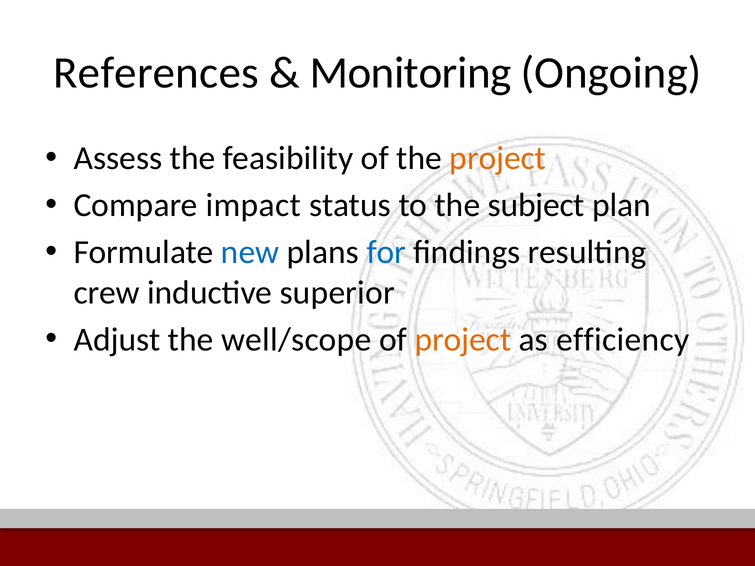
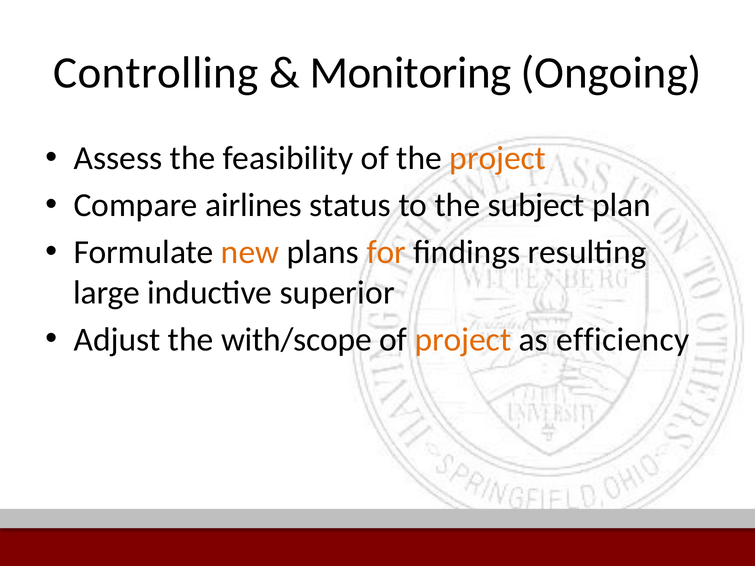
References: References -> Controlling (156, 73)
impact: impact -> airlines (254, 205)
new colour: blue -> orange (250, 252)
for colour: blue -> orange (386, 252)
crew: crew -> large (107, 293)
well/scope: well/scope -> with/scope (296, 340)
